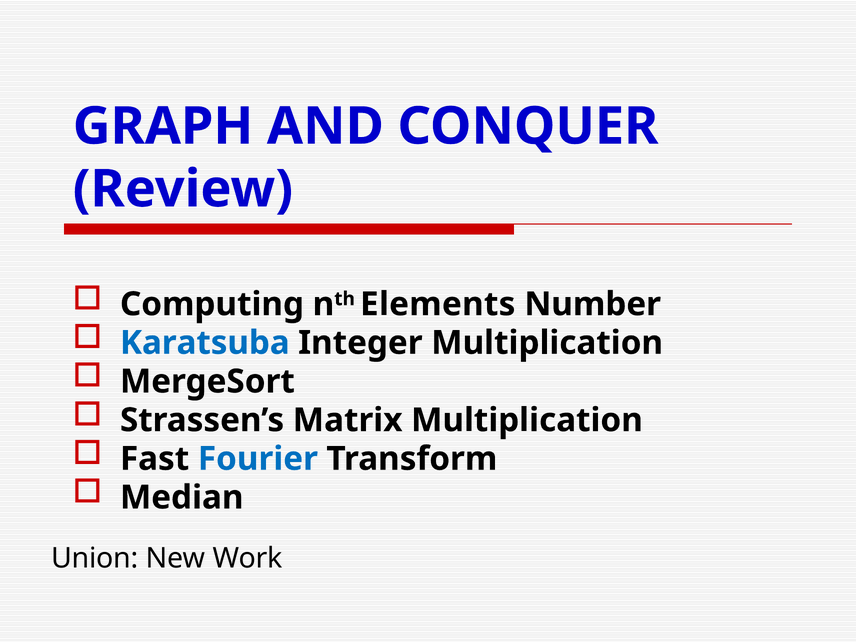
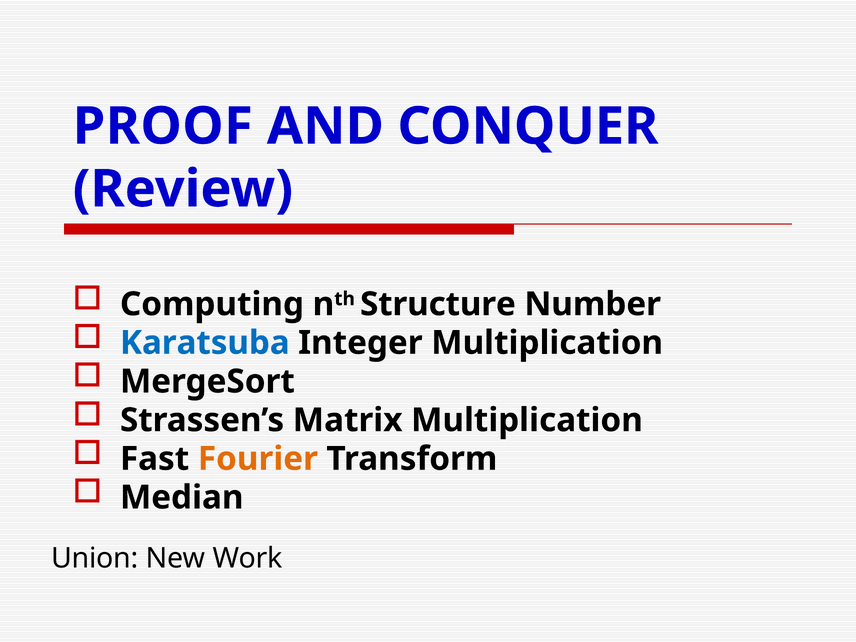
GRAPH: GRAPH -> PROOF (163, 126)
Elements: Elements -> Structure (438, 304)
Fourier colour: blue -> orange (258, 459)
